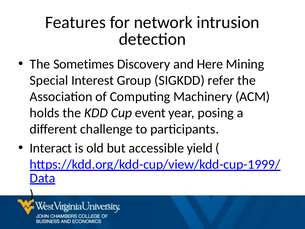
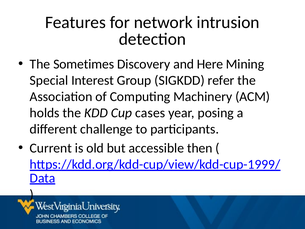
event: event -> cases (150, 113)
Interact: Interact -> Current (51, 148)
yield: yield -> then (200, 148)
